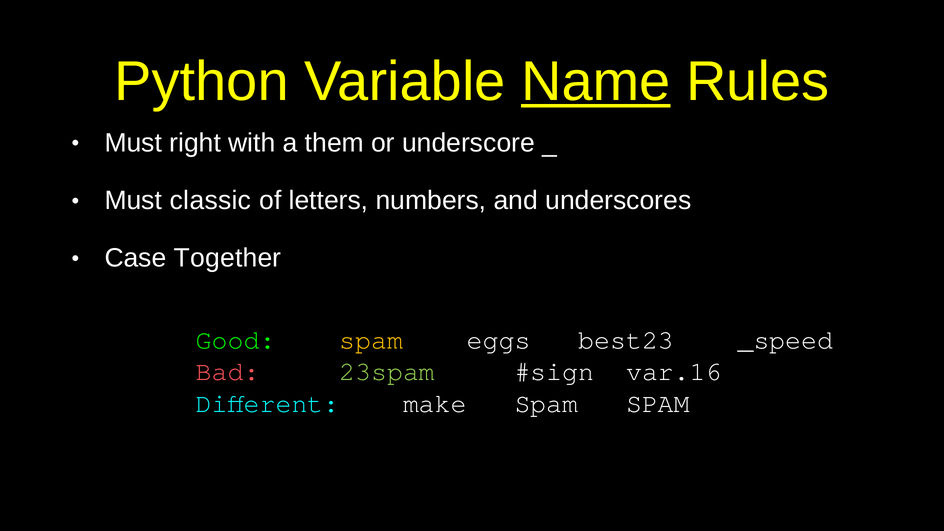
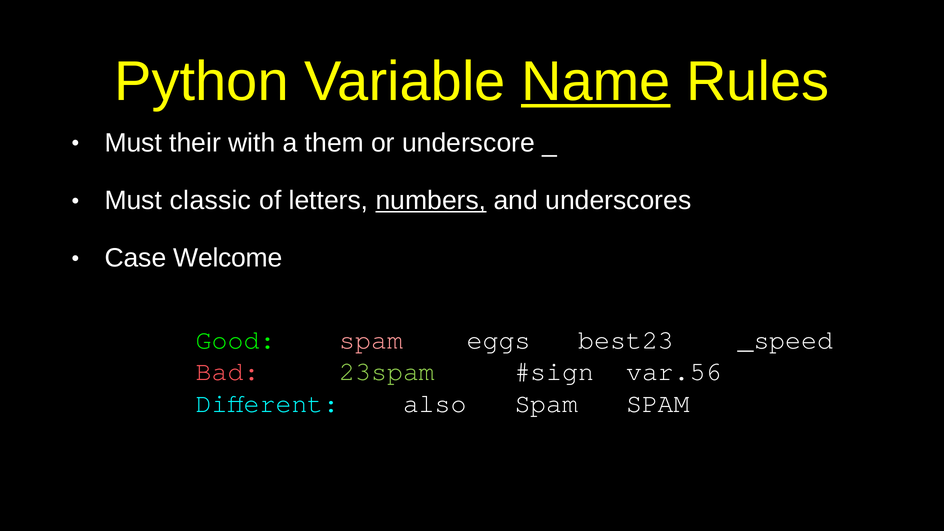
right: right -> their (195, 143)
numbers underline: none -> present (431, 201)
Together: Together -> Welcome (228, 258)
spam colour: yellow -> pink (371, 340)
var.16: var.16 -> var.56 (674, 372)
make: make -> also (435, 404)
